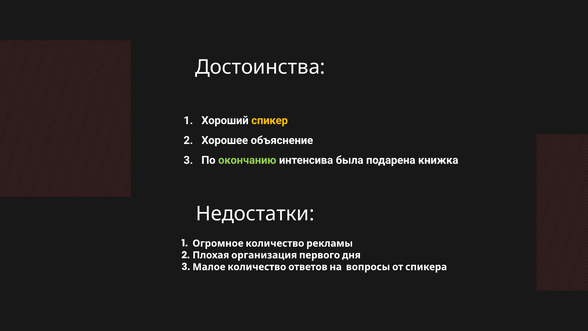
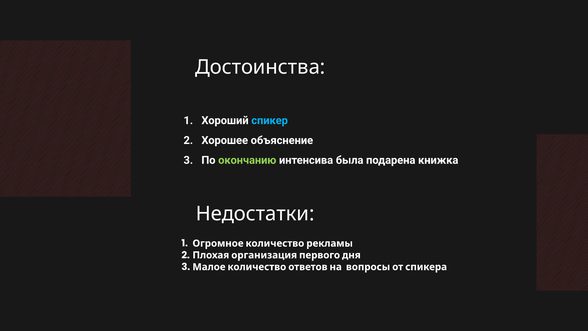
спикер colour: yellow -> light blue (270, 120)
